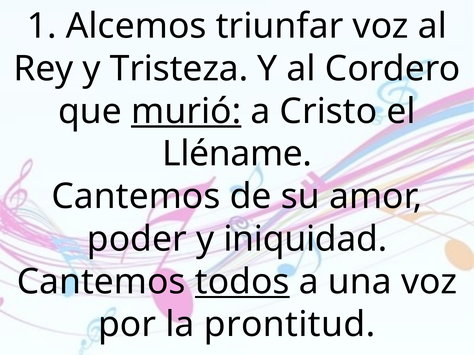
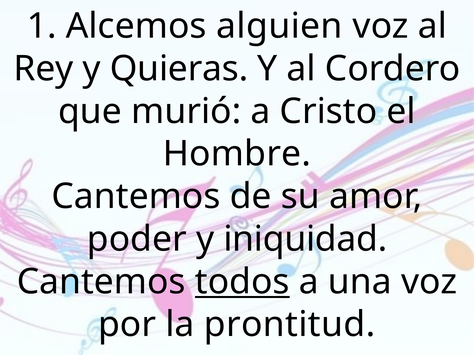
triunfar: triunfar -> alguien (279, 26)
Tristeza: Tristeza -> Quieras (179, 69)
murió underline: present -> none (186, 111)
Lléname: Lléname -> Hombre (237, 154)
